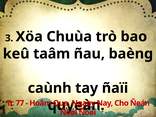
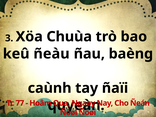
taâm: taâm -> ñeàu (52, 54)
